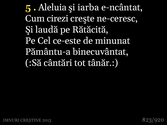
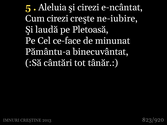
şi iarba: iarba -> cirezi (88, 7)
ne-ceresc: ne-ceresc -> ne-iubire (117, 19)
Rătăcită: Rătăcită -> Pletoasă (90, 30)
ce-este: ce-este -> ce-face (67, 41)
